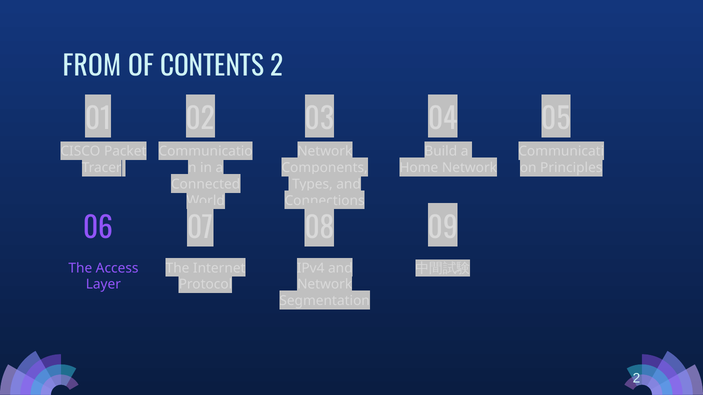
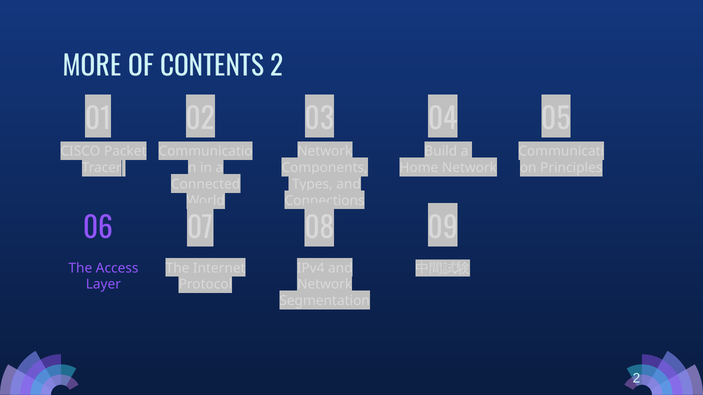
FROM: FROM -> MORE (92, 67)
